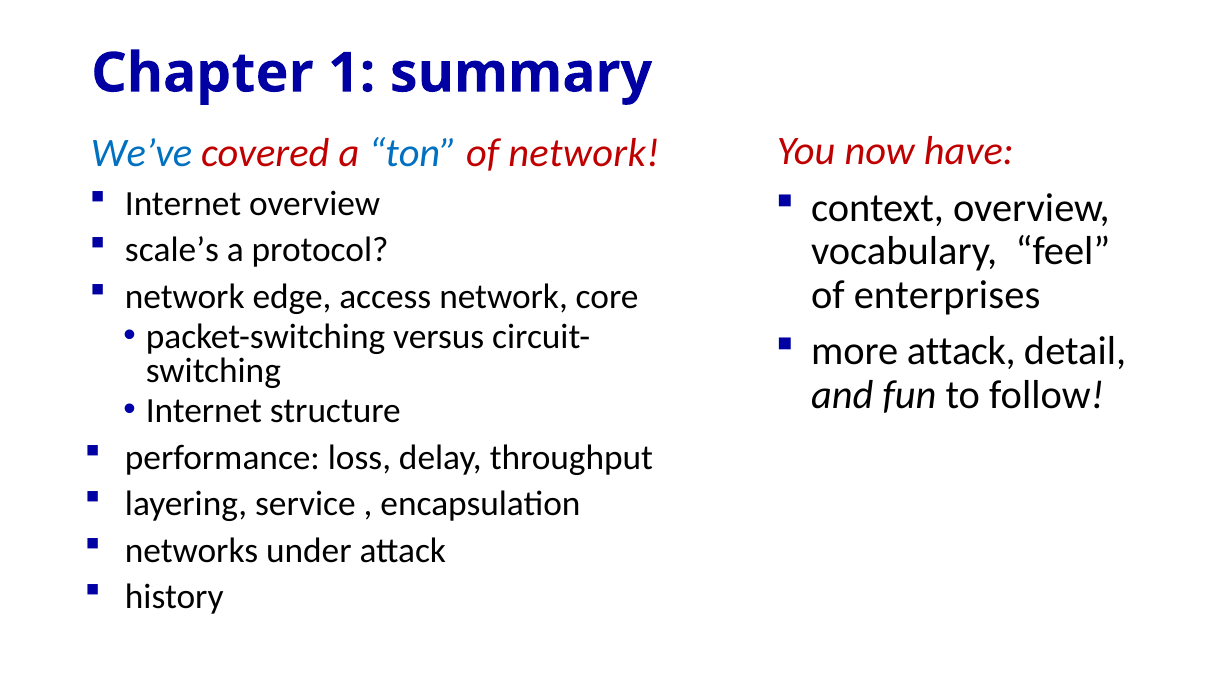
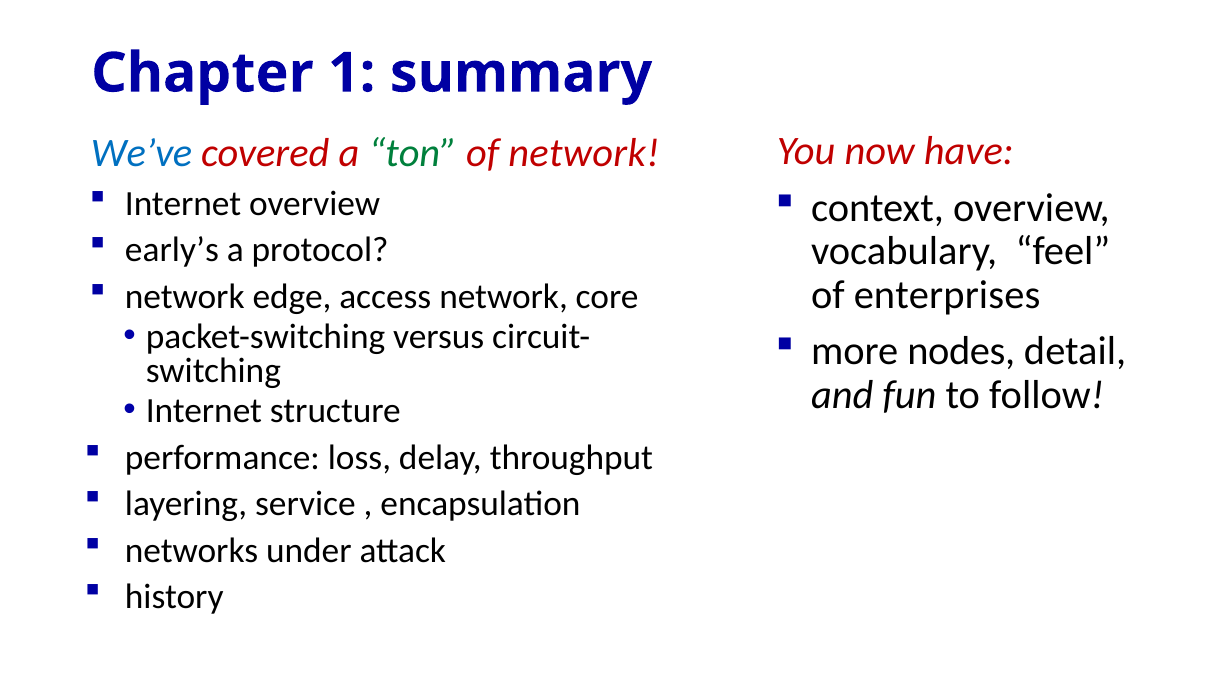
ton colour: blue -> green (413, 154)
scale’s: scale’s -> early’s (172, 250)
more attack: attack -> nodes (961, 352)
